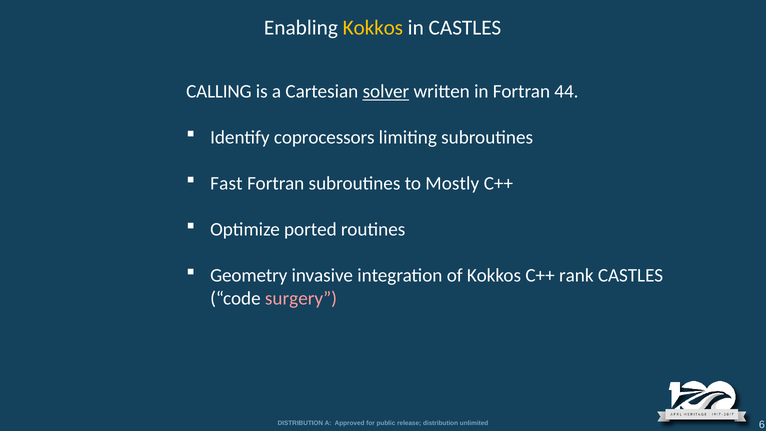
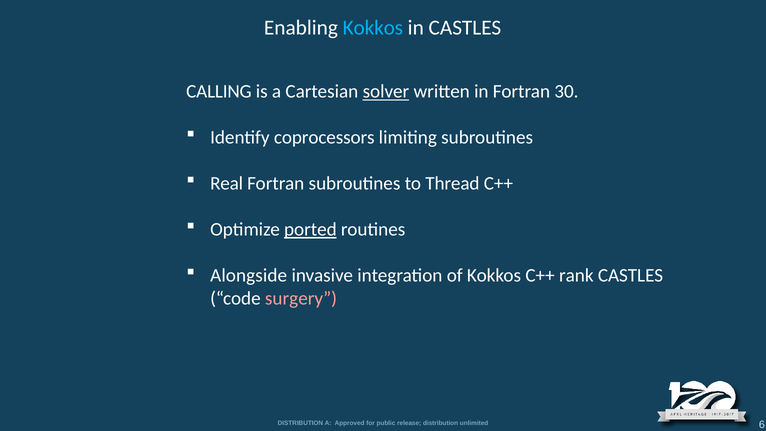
Kokkos colour: yellow -> light blue (373, 28)
44: 44 -> 30 (566, 92)
Fast: Fast -> Real (227, 183)
Mostly: Mostly -> Thread (452, 183)
ported underline: none -> present (310, 229)
Geometry: Geometry -> Alongside (249, 275)
